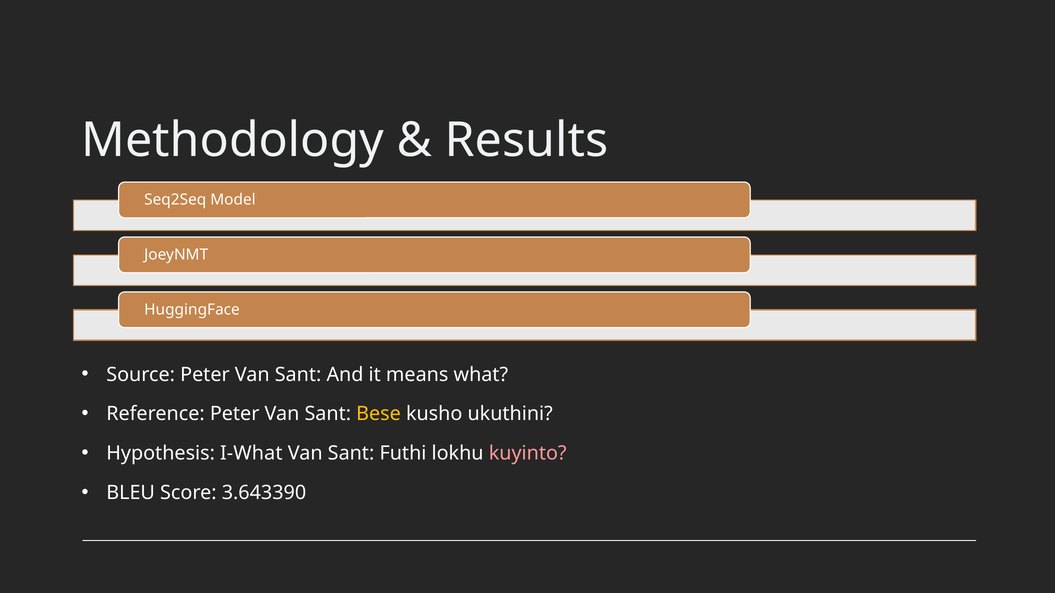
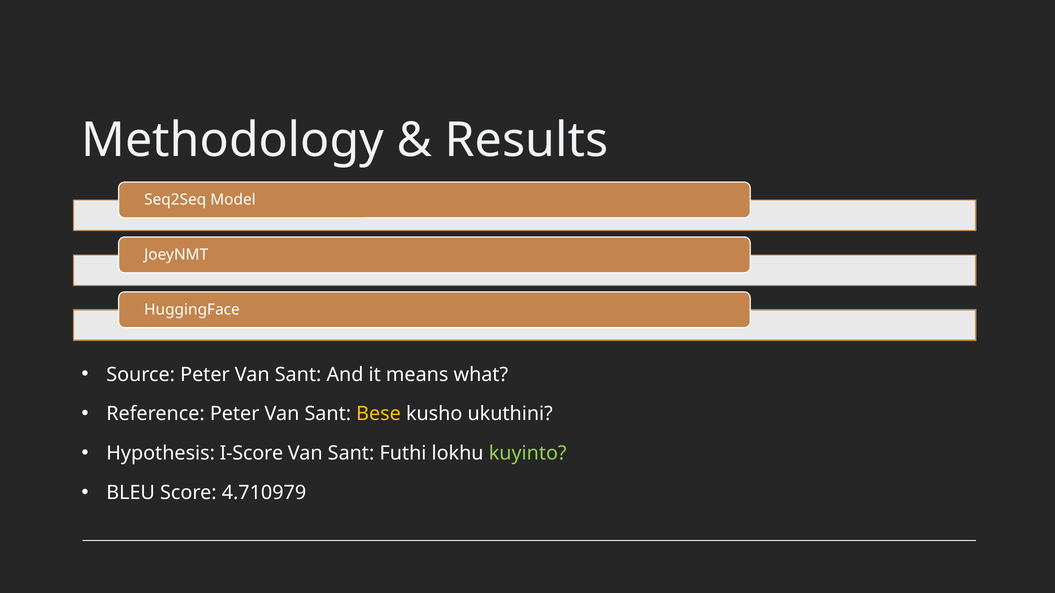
I-What: I-What -> I-Score (251, 454)
kuyinto colour: pink -> light green (528, 454)
3.643390: 3.643390 -> 4.710979 (264, 493)
